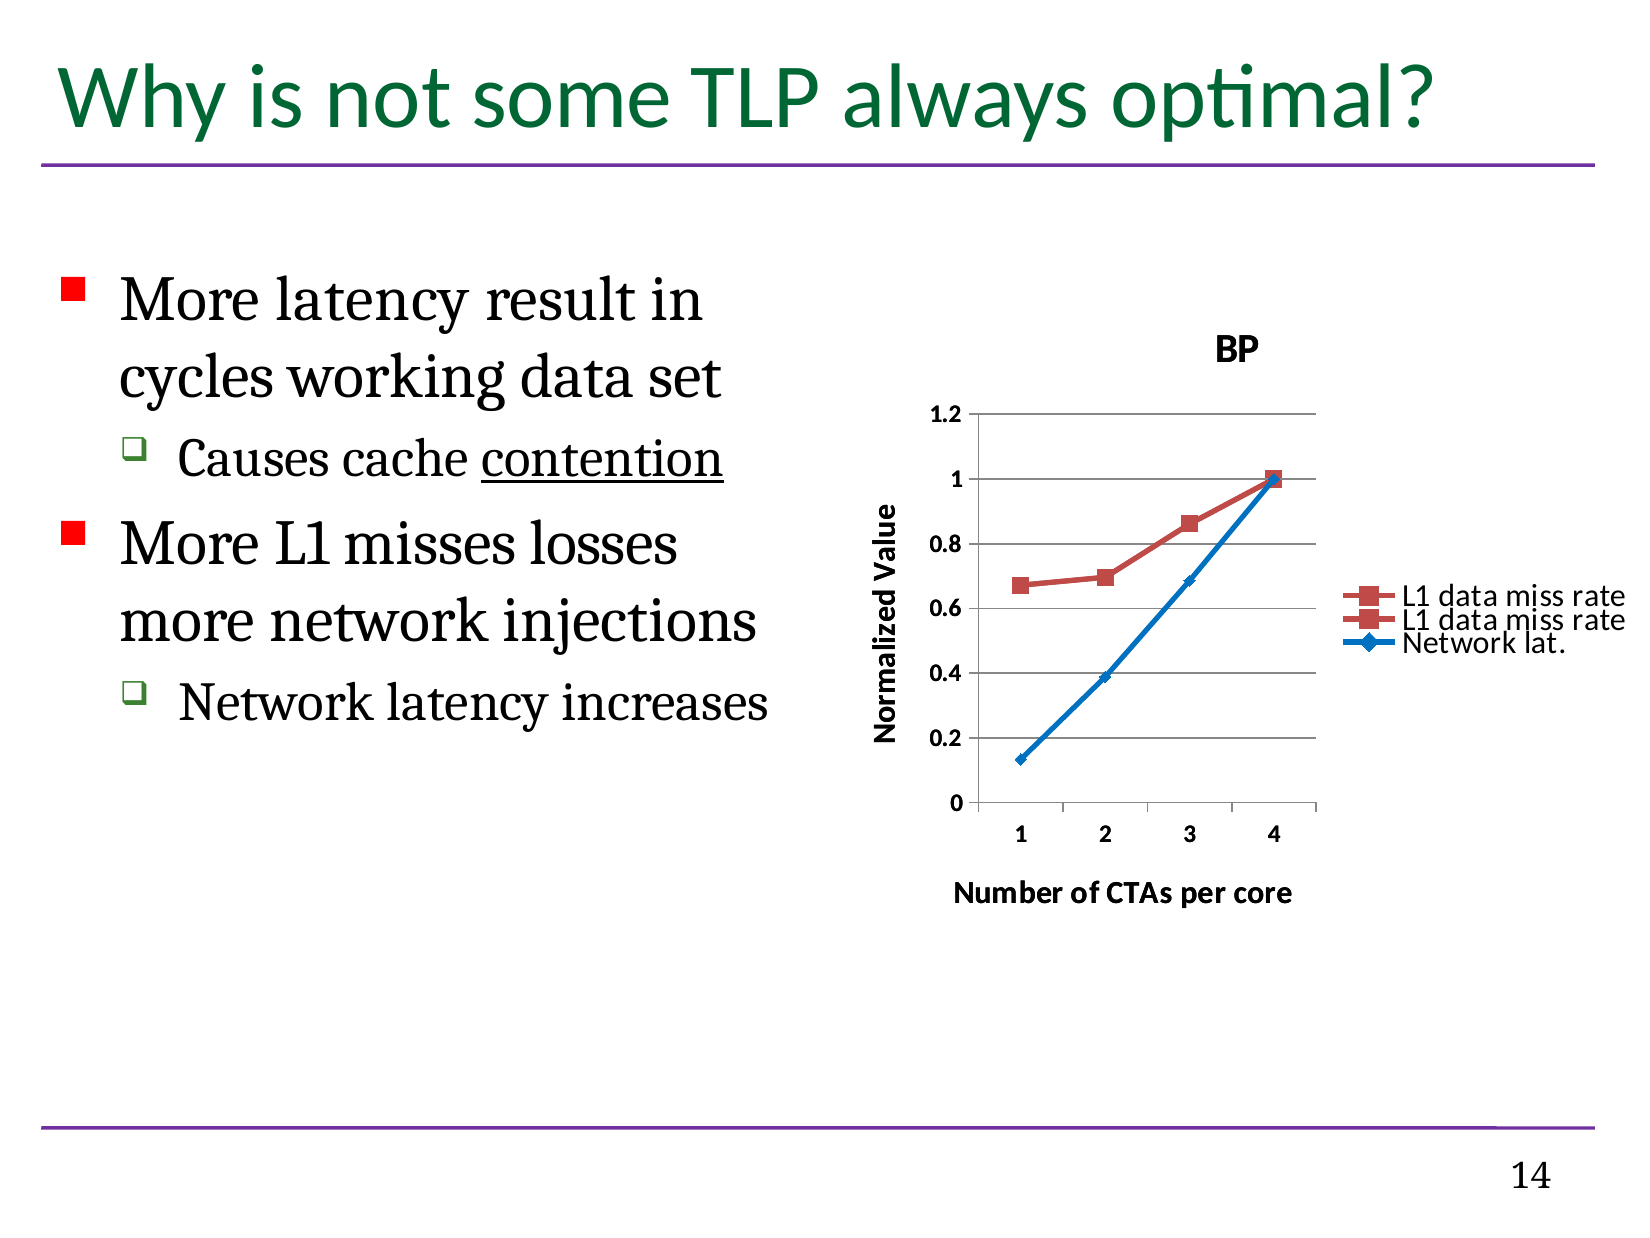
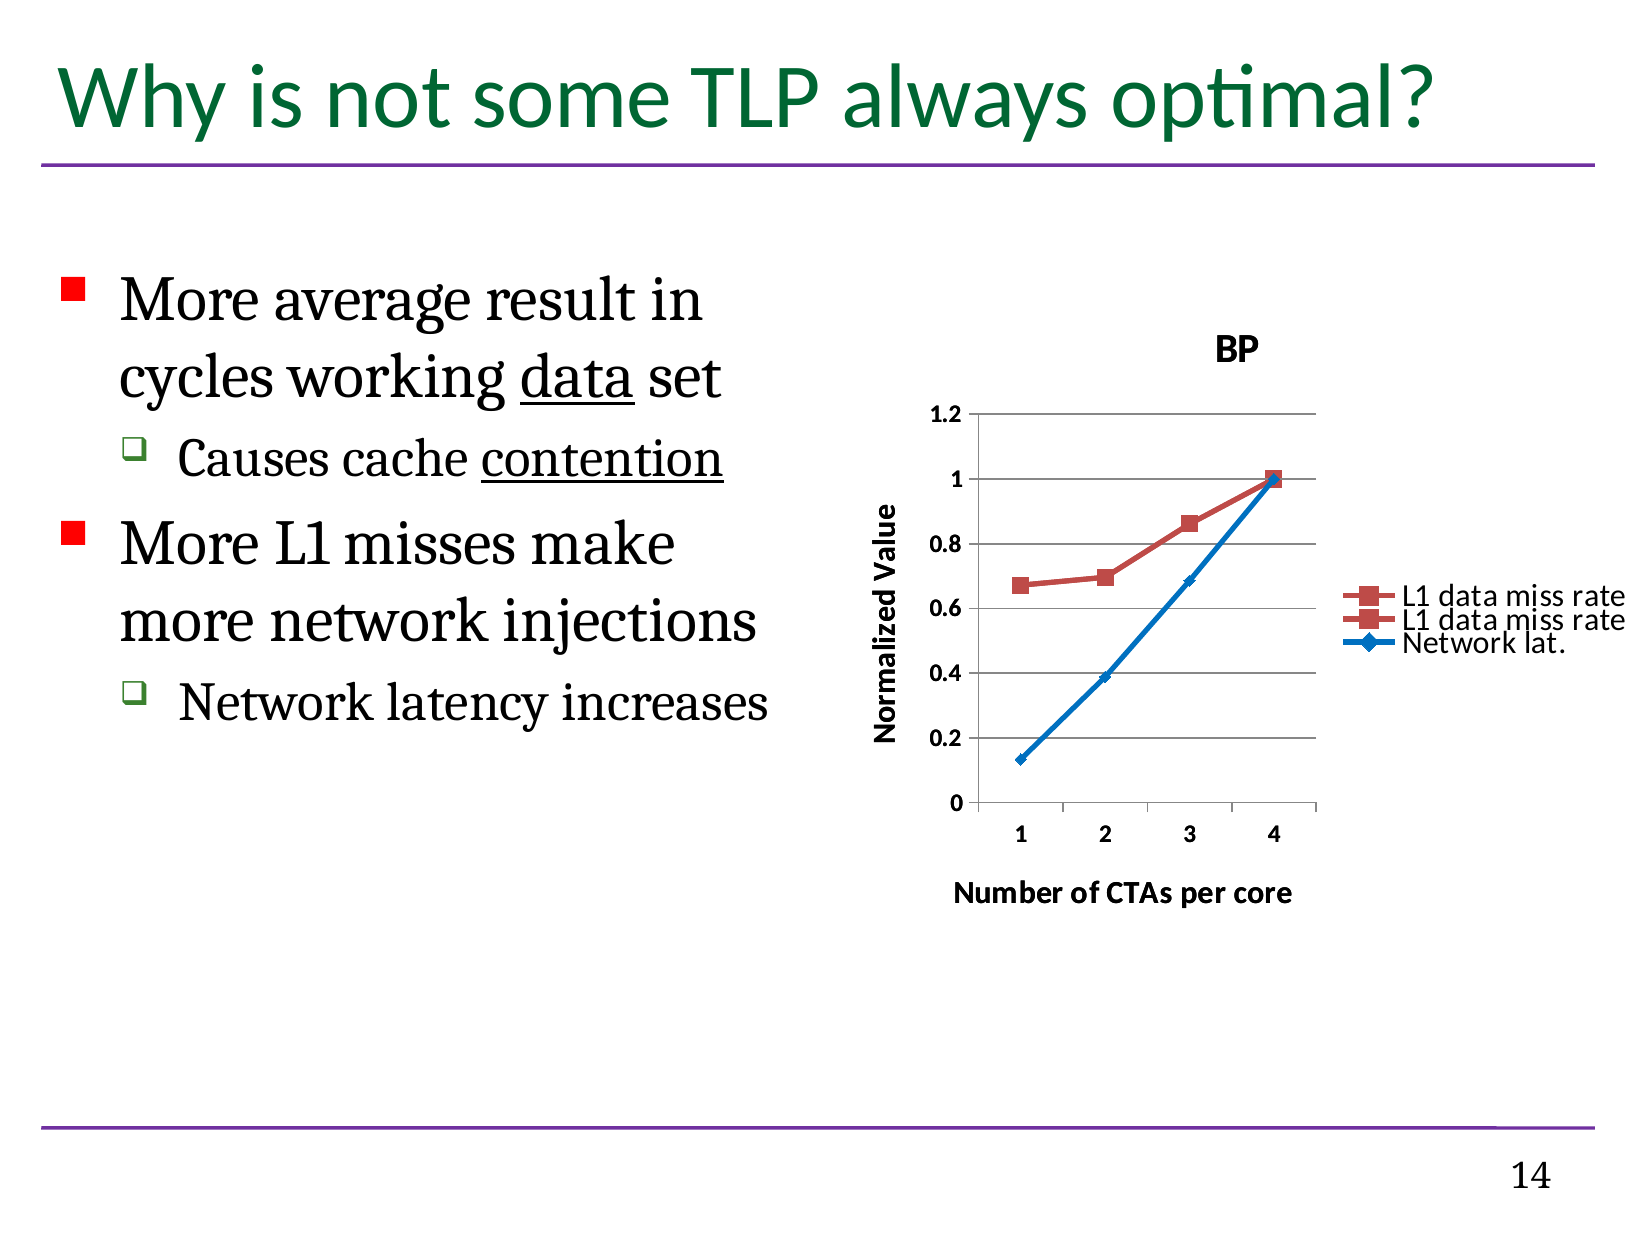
More latency: latency -> average (373, 299)
data underline: none -> present (577, 376)
losses: losses -> make (603, 543)
